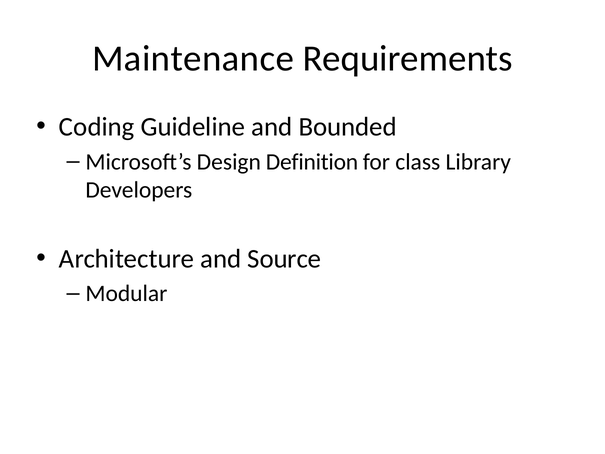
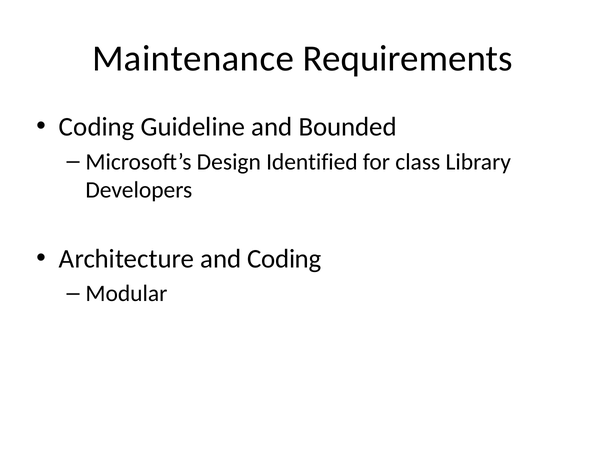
Definition: Definition -> Identified (312, 162)
and Source: Source -> Coding (284, 259)
